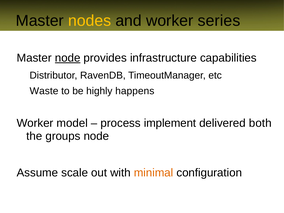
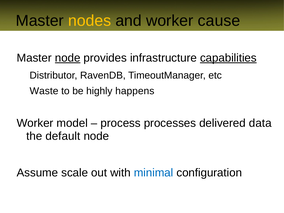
series: series -> cause (219, 21)
capabilities underline: none -> present (228, 58)
implement: implement -> processes (170, 123)
both: both -> data (260, 123)
groups: groups -> default (63, 136)
minimal colour: orange -> blue (154, 173)
